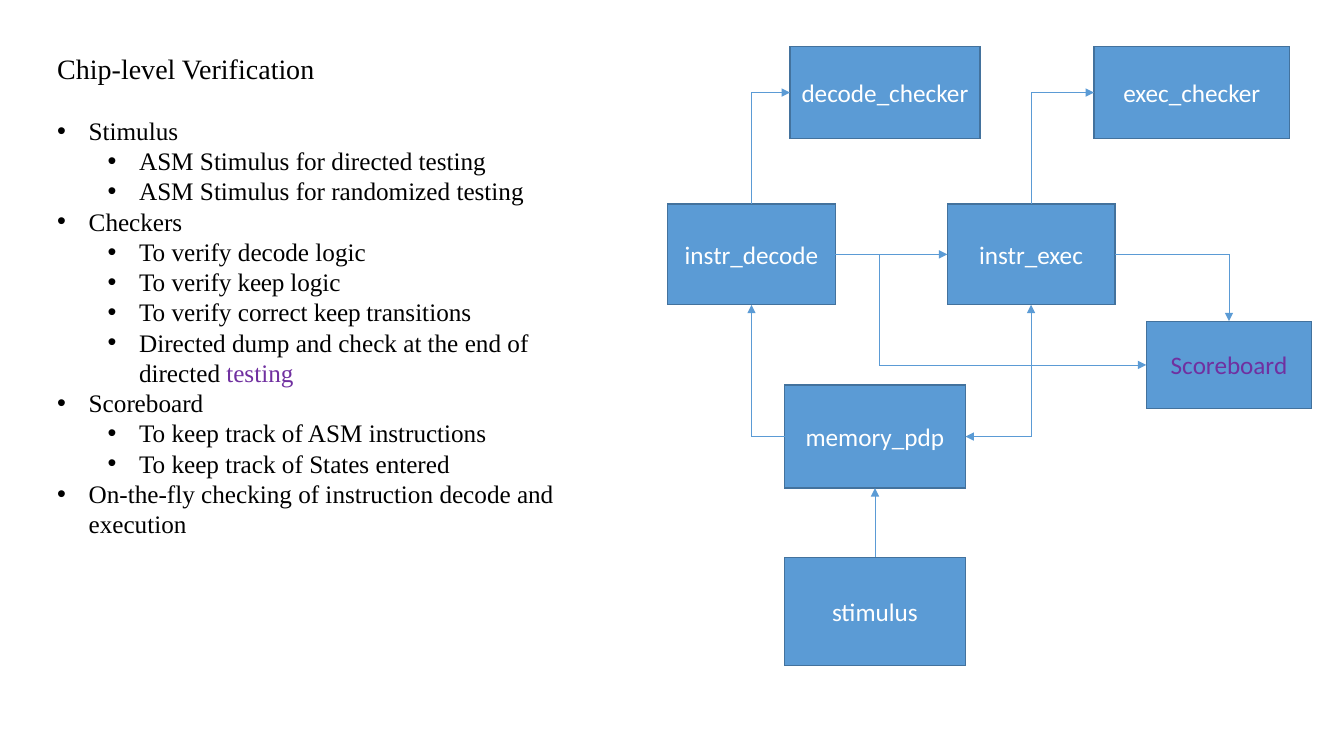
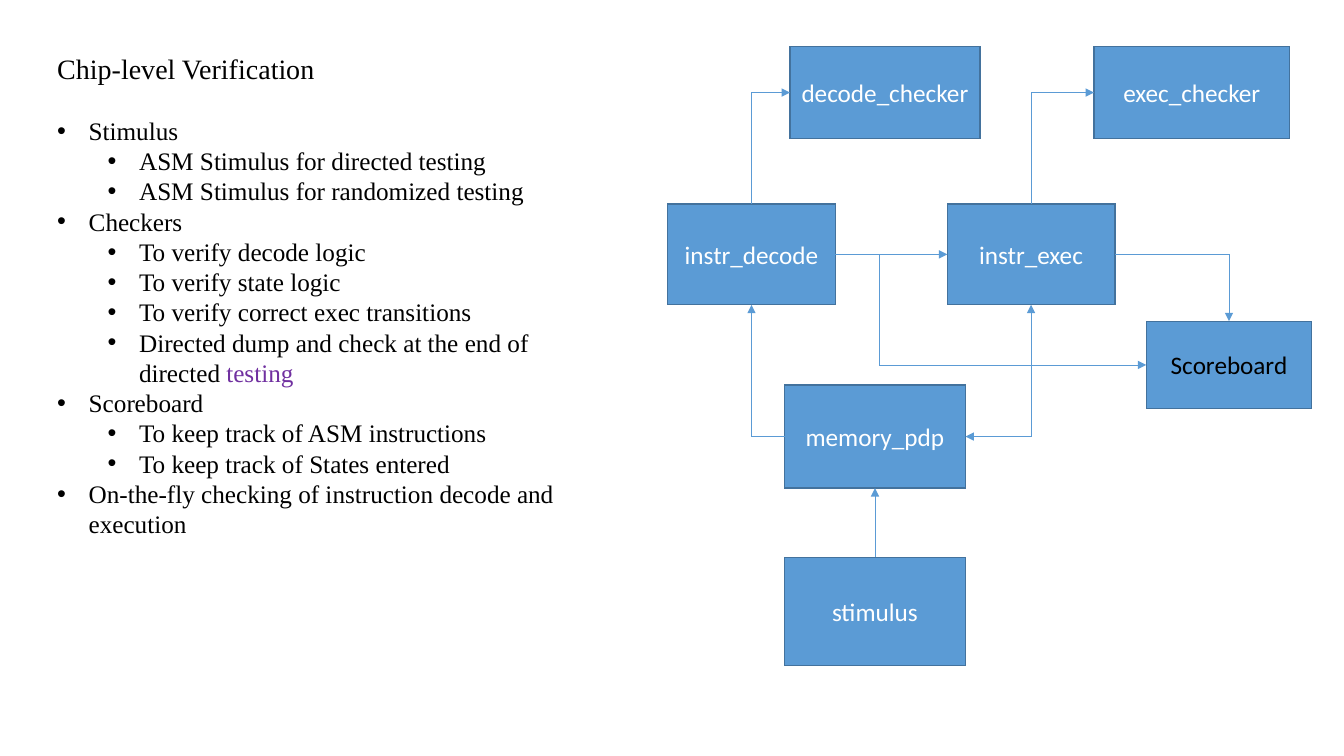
verify keep: keep -> state (261, 283)
correct keep: keep -> exec (337, 314)
Scoreboard colour: purple -> black (1229, 367)
